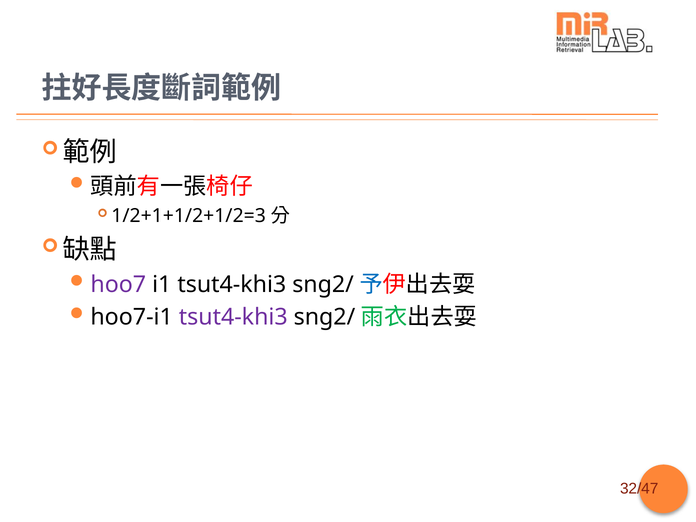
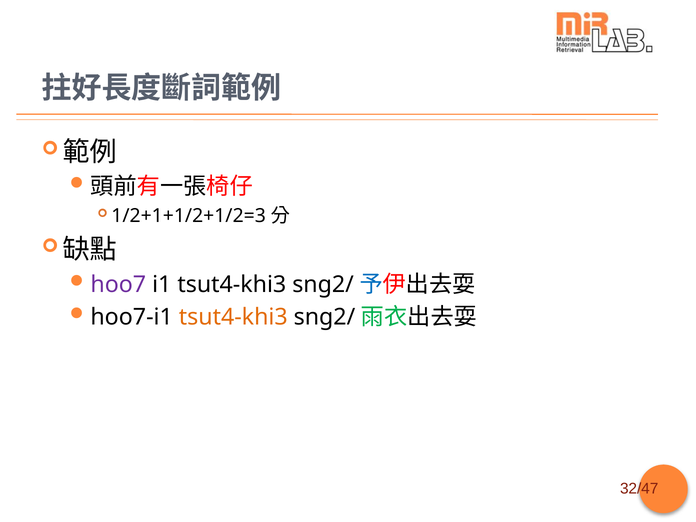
tsut4-khi3 colour: purple -> orange (233, 317)
